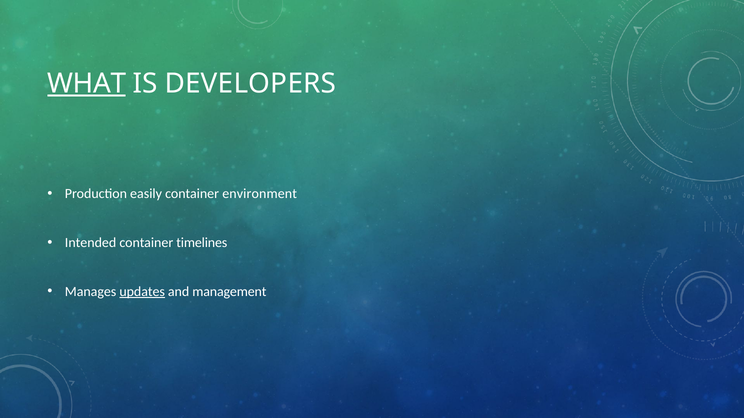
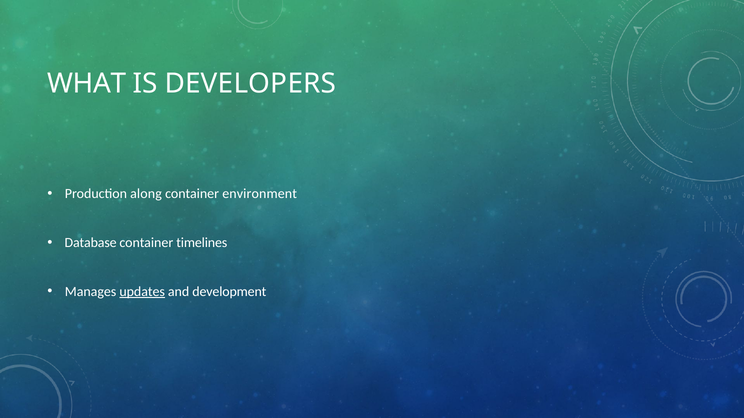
WHAT underline: present -> none (87, 84)
easily: easily -> along (146, 194)
Intended: Intended -> Database (91, 243)
management: management -> development (229, 292)
